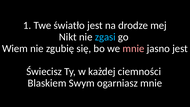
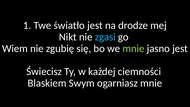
mnie colour: pink -> light green (133, 48)
